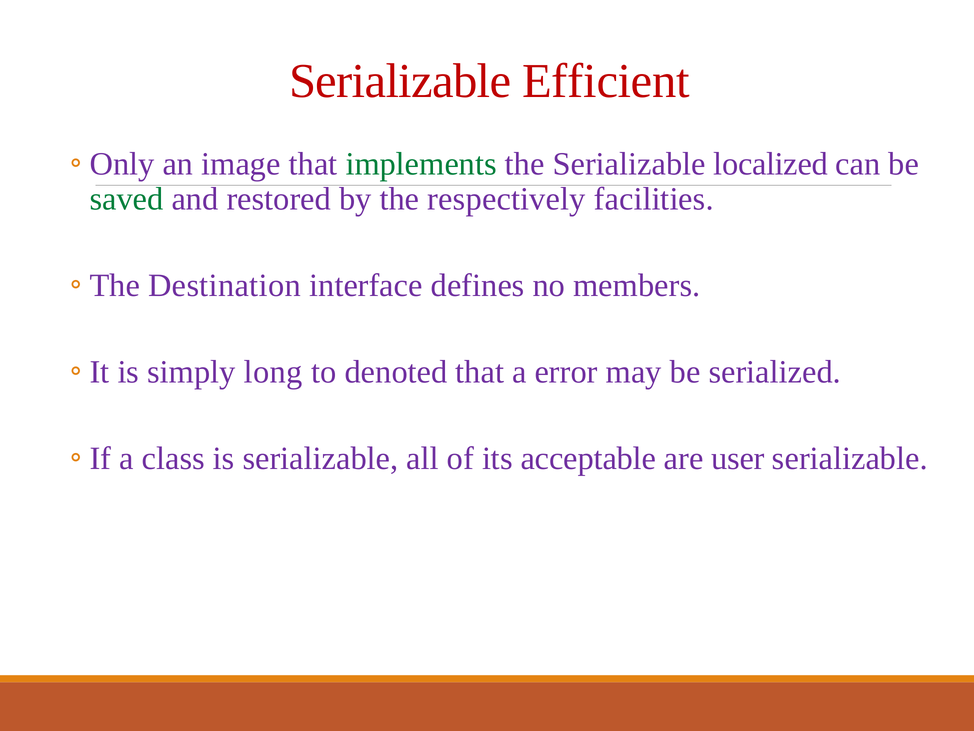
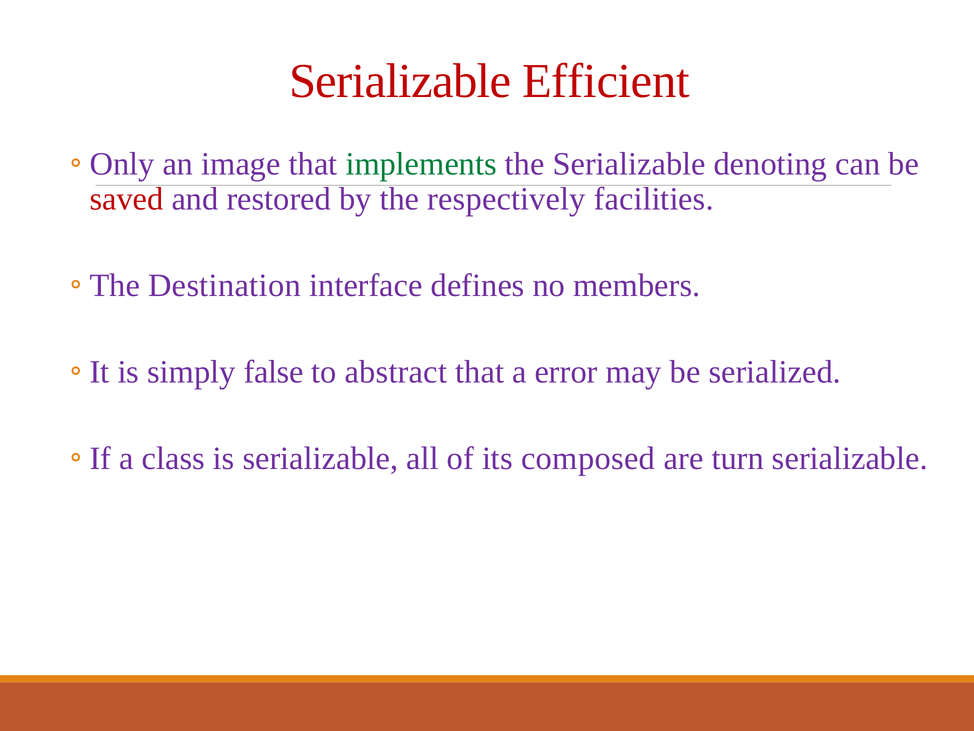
localized: localized -> denoting (770, 164)
saved colour: green -> red (127, 199)
long: long -> false (274, 372)
denoted: denoted -> abstract (396, 372)
acceptable: acceptable -> composed (588, 458)
user: user -> turn (738, 458)
